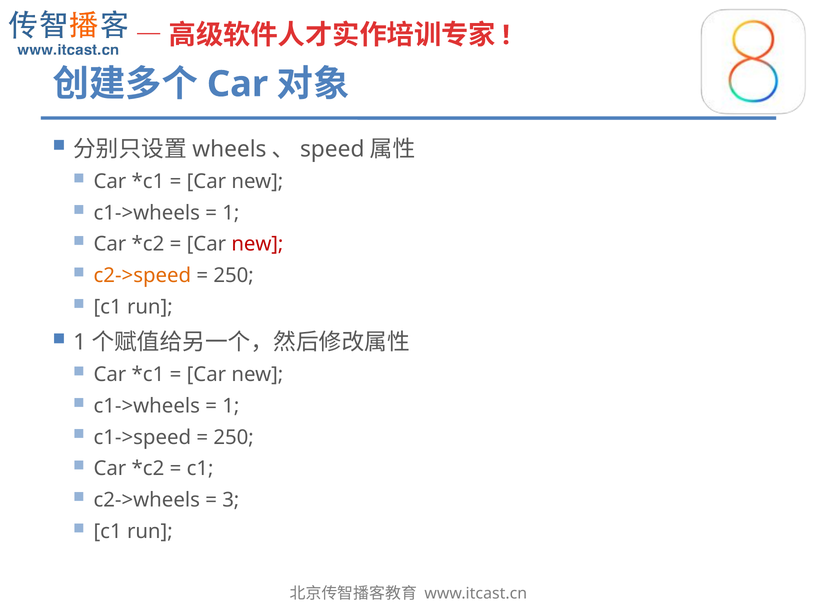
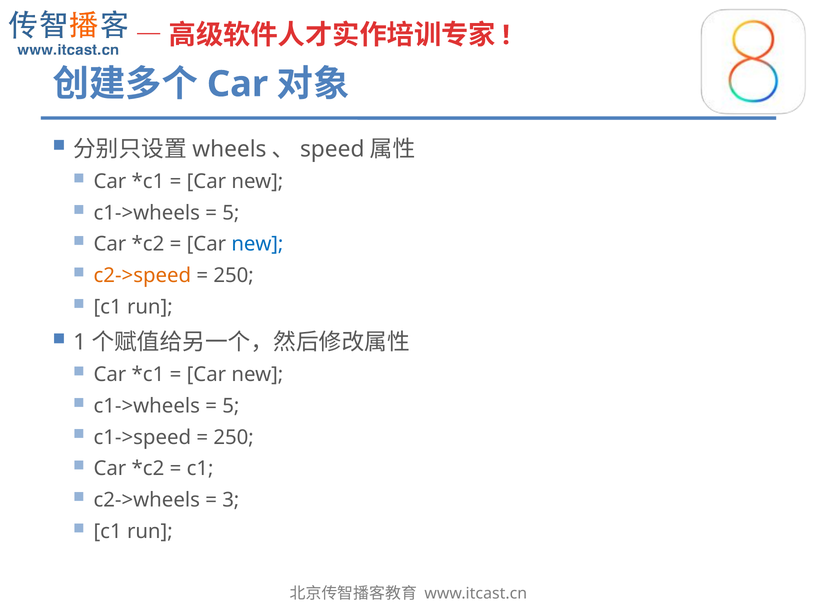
1: 1 -> 5 (231, 213)
new colour: red -> blue (257, 244)
1: 1 -> 5 (231, 406)
